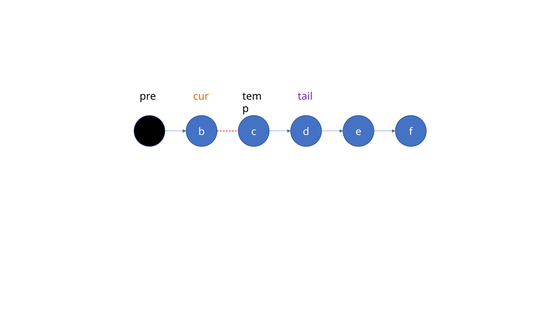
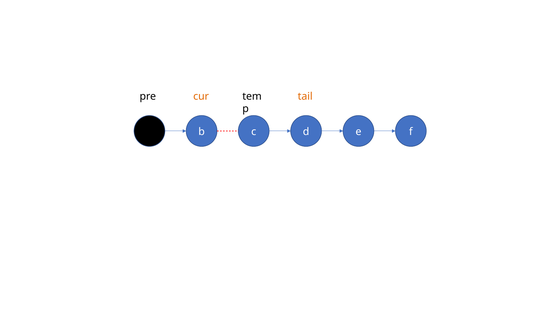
tail colour: purple -> orange (305, 96)
